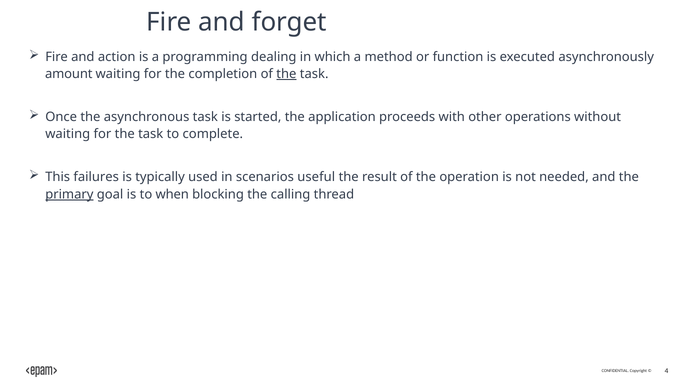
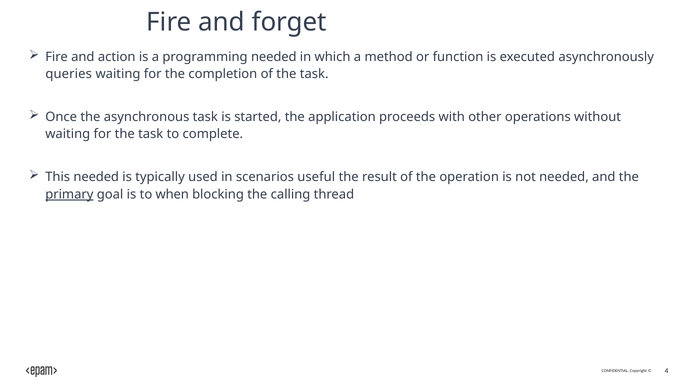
programming dealing: dealing -> needed (274, 57)
amount: amount -> queries (69, 74)
the underline: present -> none (286, 74)
This failures: failures -> needed (96, 177)
